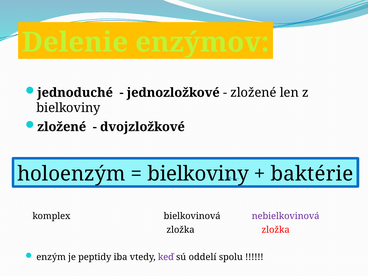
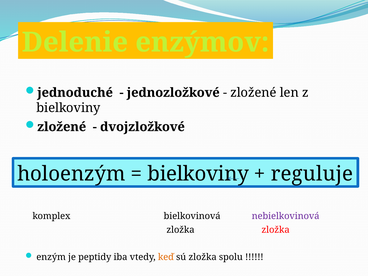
baktérie: baktérie -> reguluje (312, 174)
keď colour: purple -> orange (166, 257)
sú oddelí: oddelí -> zložka (203, 257)
